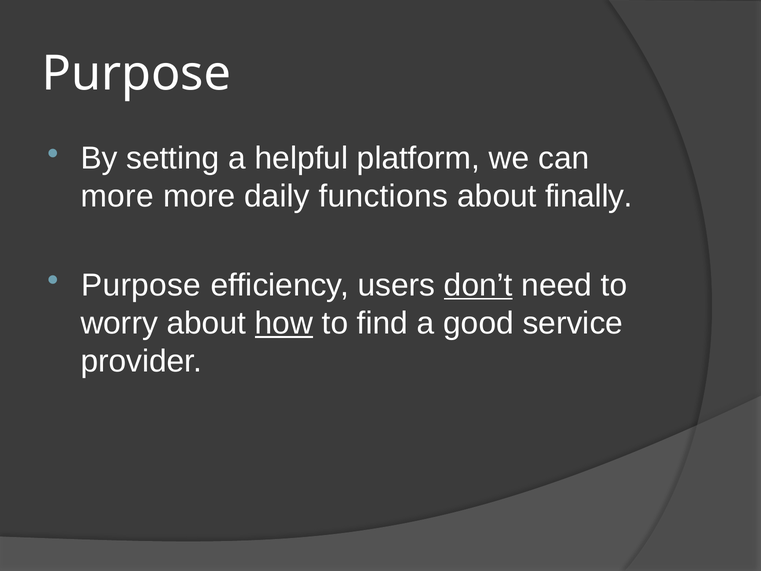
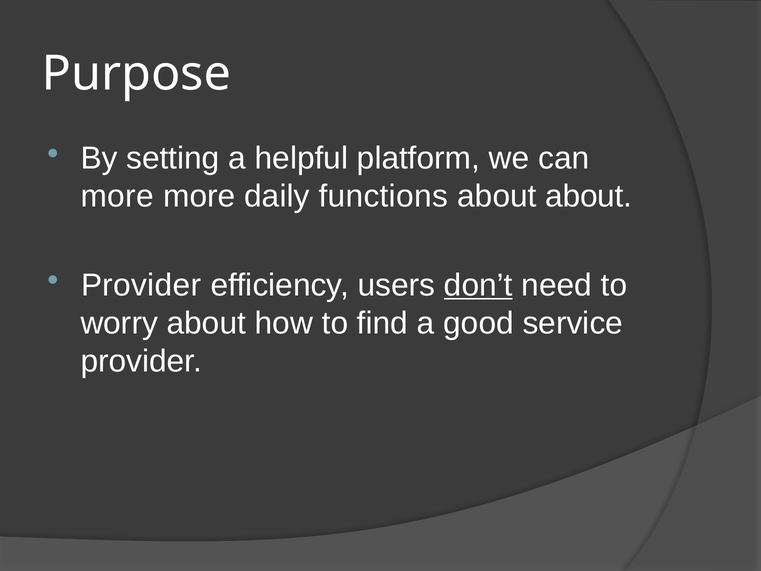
about finally: finally -> about (589, 196)
Purpose: Purpose -> Provider (141, 285)
how underline: present -> none (284, 323)
